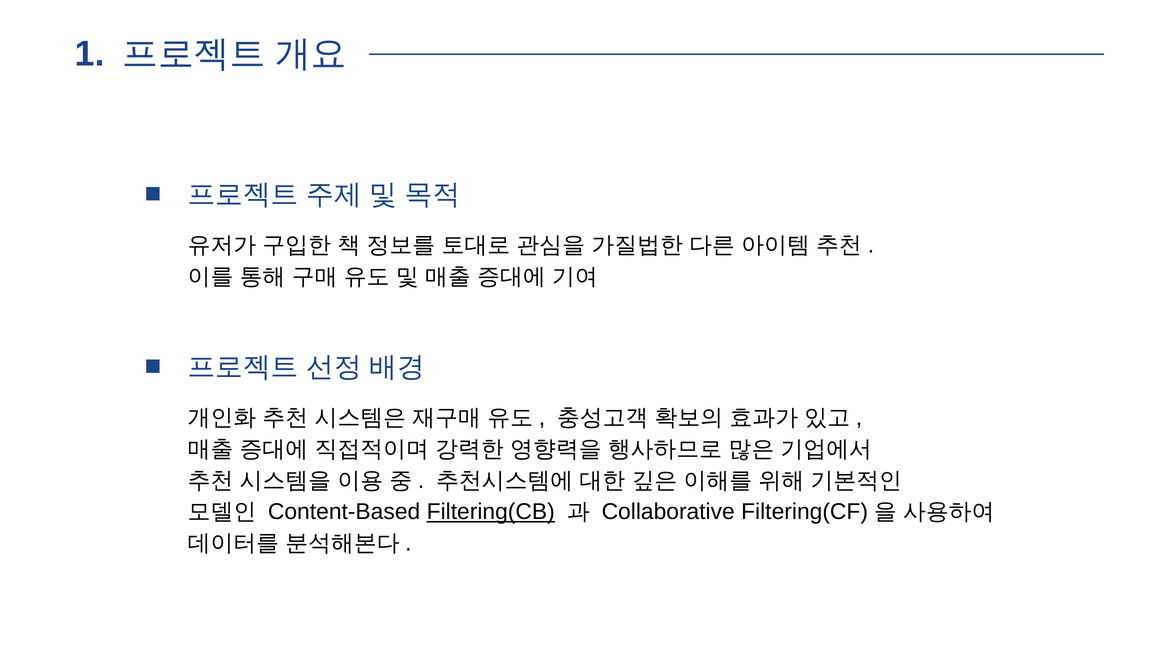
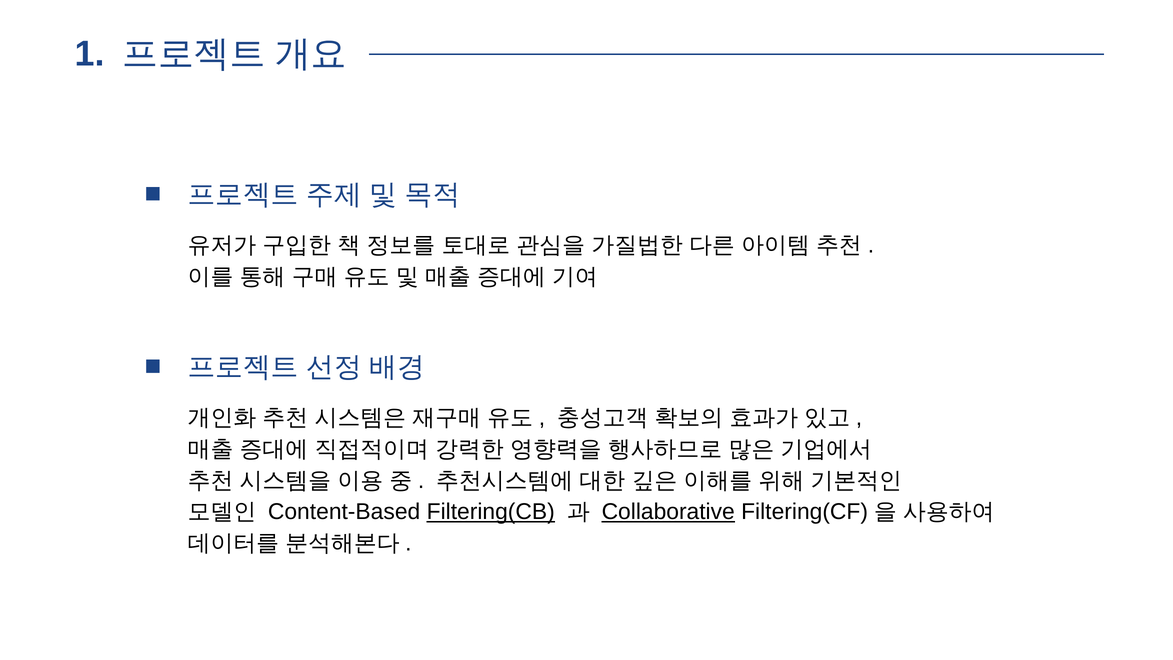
Collaborative underline: none -> present (668, 512)
